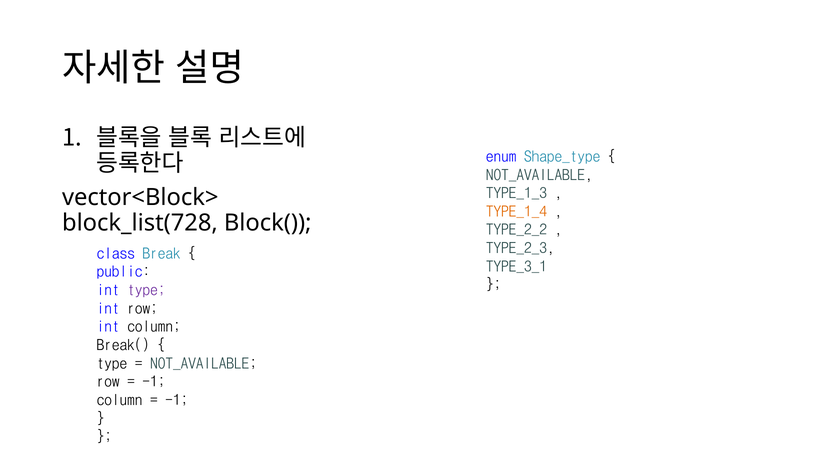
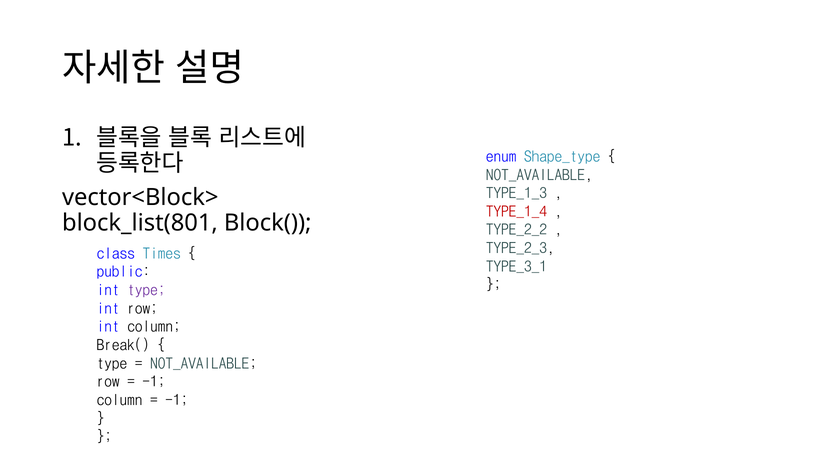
TYPE_1_4 colour: orange -> red (516, 212)
block_list(728: block_list(728 -> block_list(801 (140, 223)
Break: Break -> Times (162, 254)
